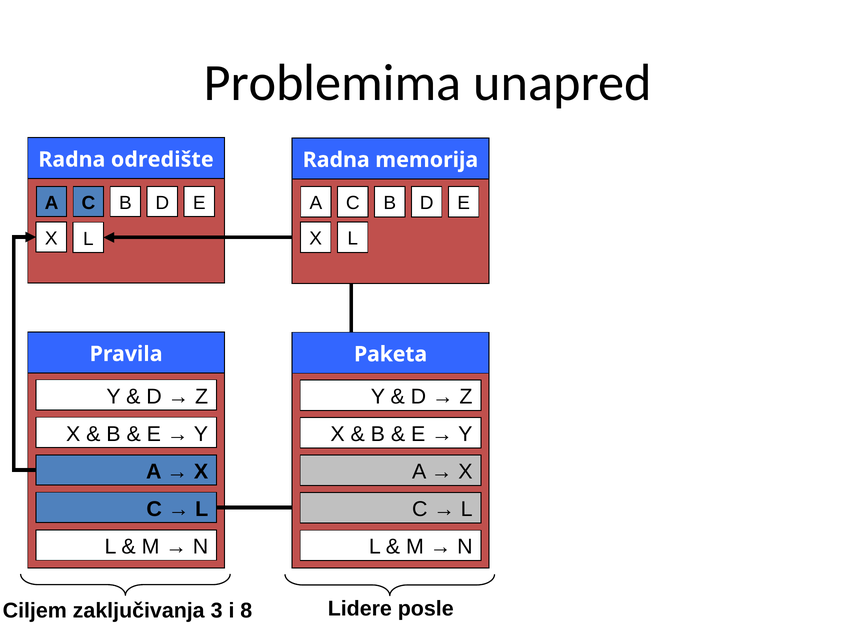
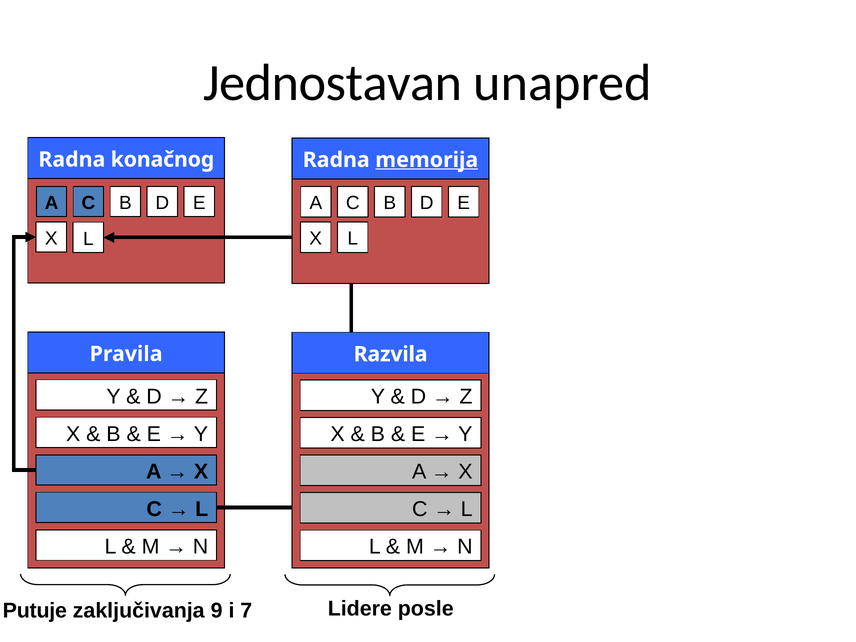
Problemima: Problemima -> Jednostavan (333, 83)
odredište: odredište -> konačnog (162, 160)
memorija underline: none -> present (427, 160)
Paketa: Paketa -> Razvila (391, 354)
Ciljem: Ciljem -> Putuje (35, 611)
3: 3 -> 9 (217, 611)
8: 8 -> 7 (246, 611)
